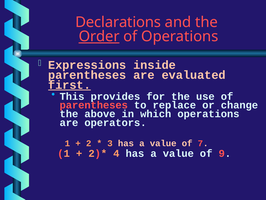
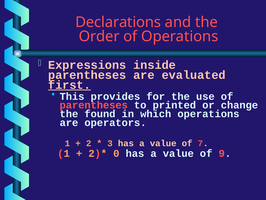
Order underline: present -> none (99, 36)
replace: replace -> printed (174, 105)
above: above -> found (100, 114)
4: 4 -> 0 (116, 153)
